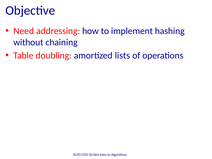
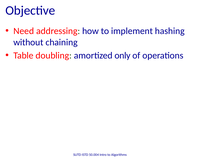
lists: lists -> only (123, 56)
